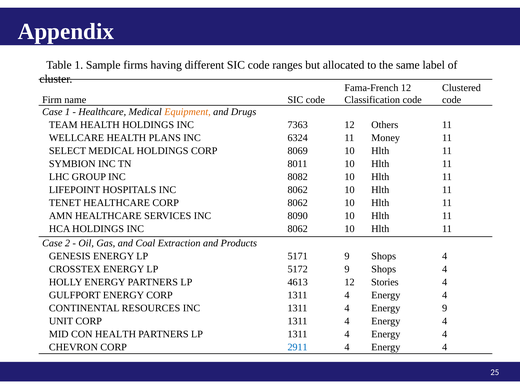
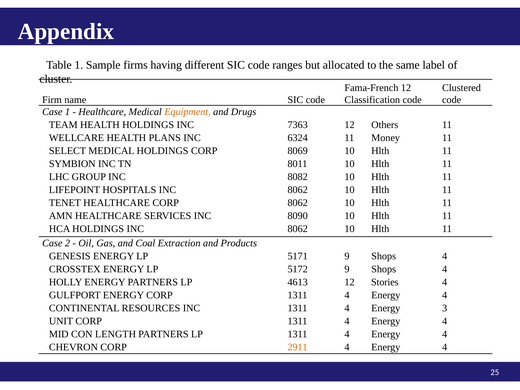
Energy 9: 9 -> 3 (445, 308)
CON HEALTH: HEALTH -> LENGTH (116, 334)
2911 colour: blue -> orange (298, 347)
